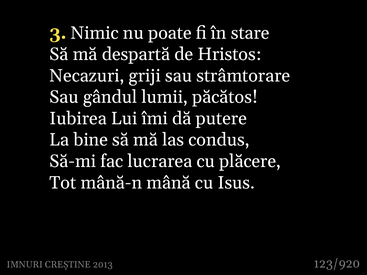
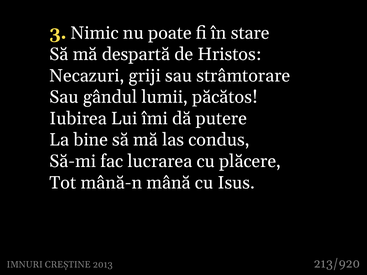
123/920: 123/920 -> 213/920 (337, 264)
